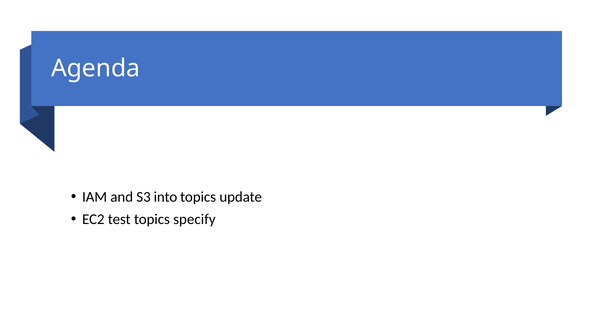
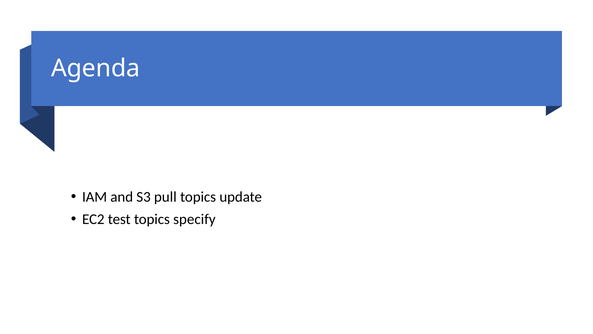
into: into -> pull (165, 197)
